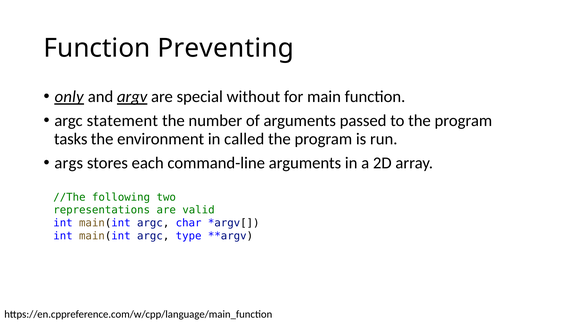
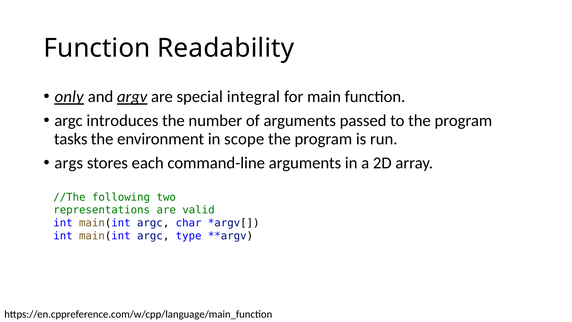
Preventing: Preventing -> Readability (226, 48)
without: without -> integral (253, 97)
statement: statement -> introduces (122, 121)
called: called -> scope (244, 139)
